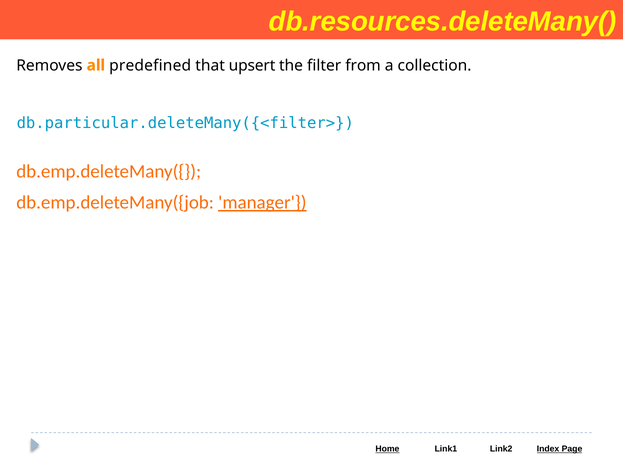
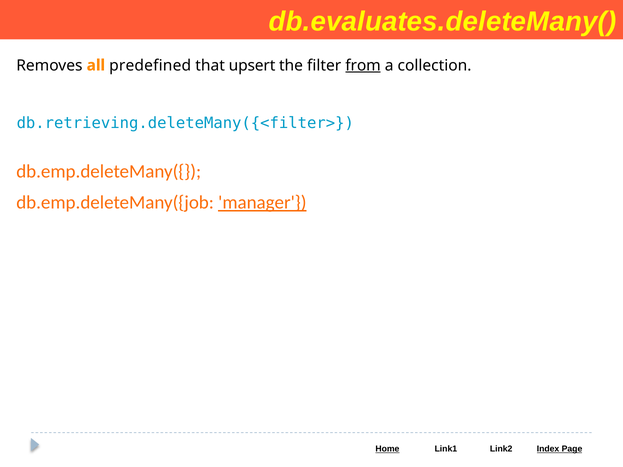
db.resources.deleteMany(: db.resources.deleteMany( -> db.evaluates.deleteMany( (443, 22)
from underline: none -> present (363, 65)
db.particular.deleteMany({<filter>: db.particular.deleteMany({<filter> -> db.retrieving.deleteMany({<filter> (185, 123)
